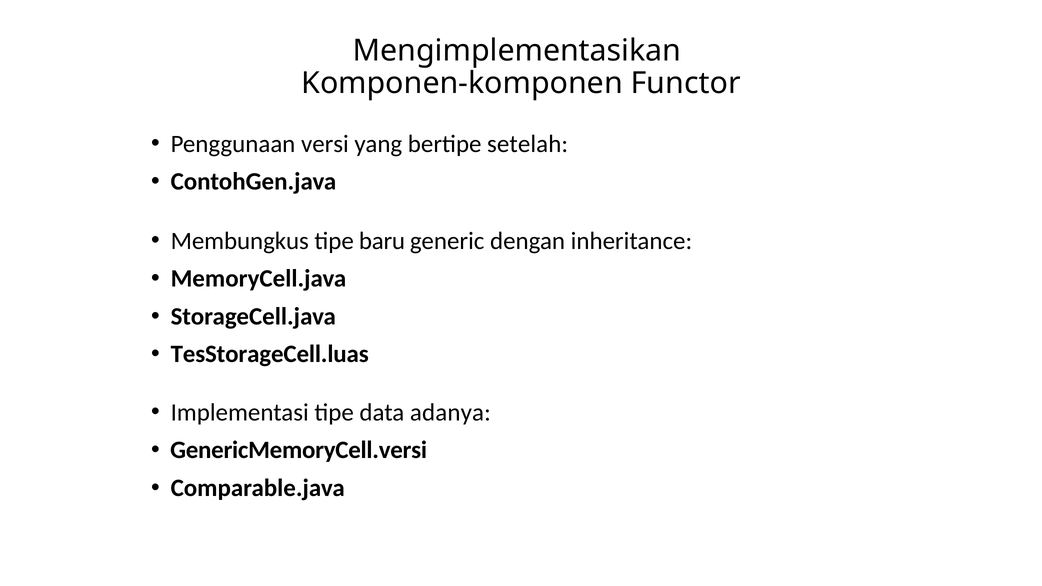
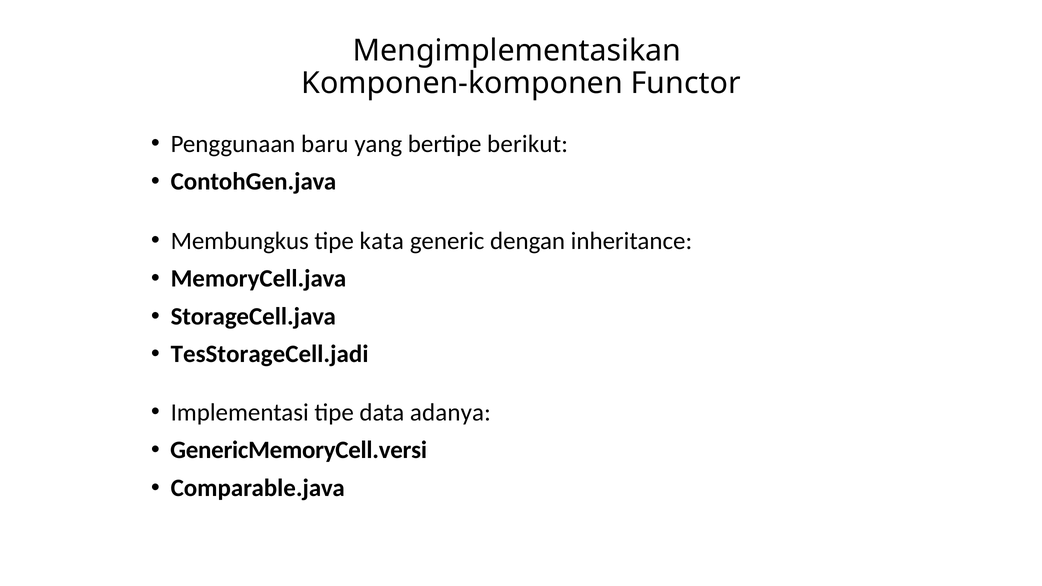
versi: versi -> baru (325, 144)
setelah: setelah -> berikut (528, 144)
baru: baru -> kata (382, 241)
TesStorageCell.luas: TesStorageCell.luas -> TesStorageCell.jadi (270, 354)
